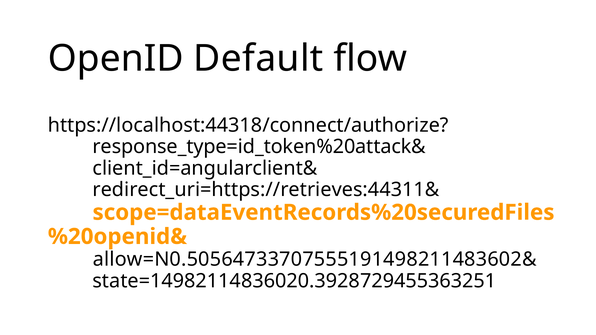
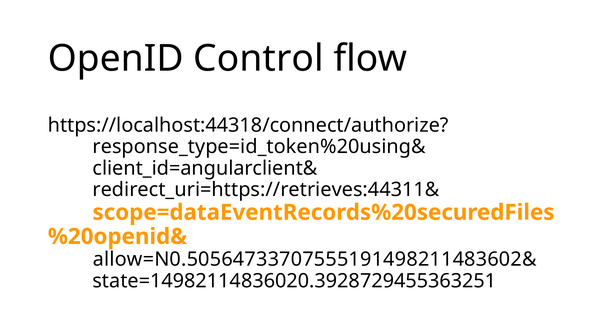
Default: Default -> Control (259, 58)
response_type=id_token%20attack&: response_type=id_token%20attack& -> response_type=id_token%20using& (259, 147)
